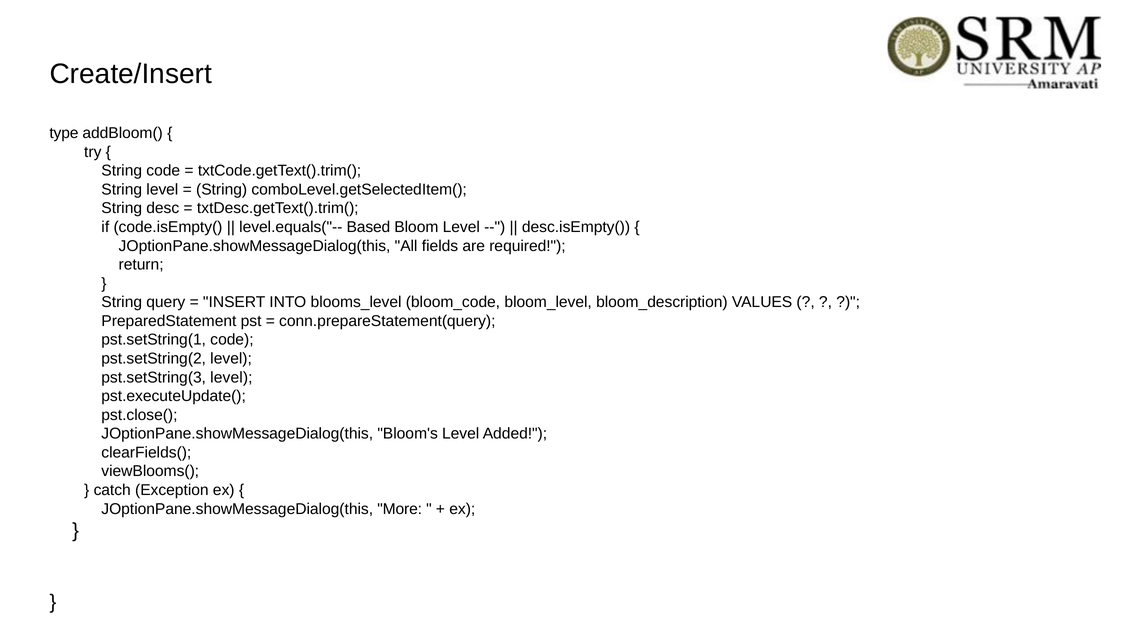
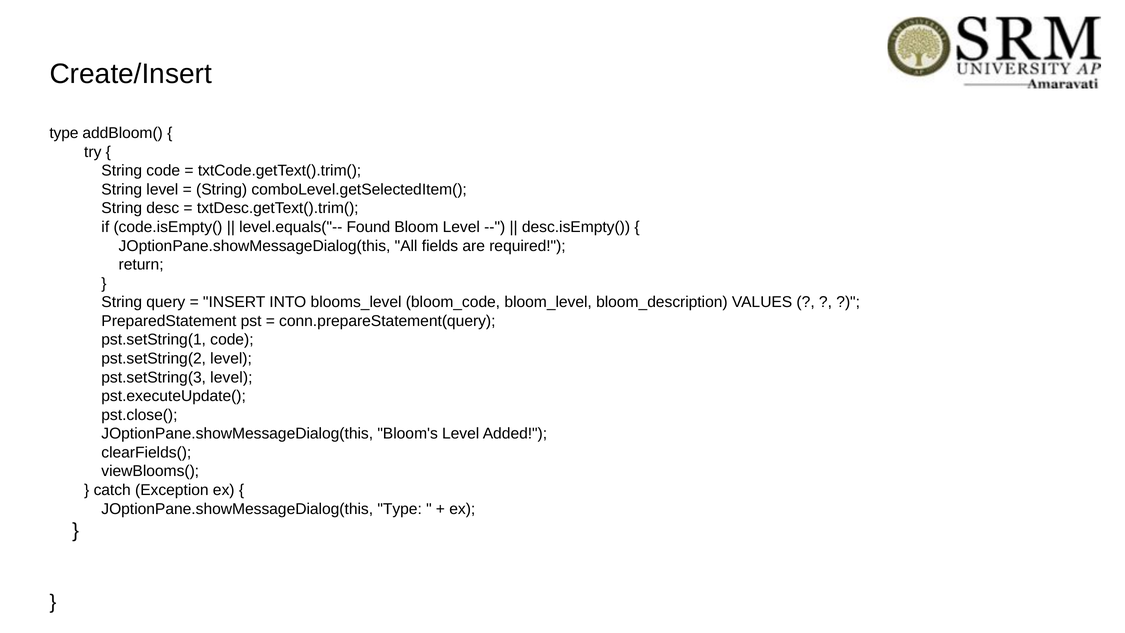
Based: Based -> Found (368, 227)
JOptionPane.showMessageDialog(this More: More -> Type (400, 509)
